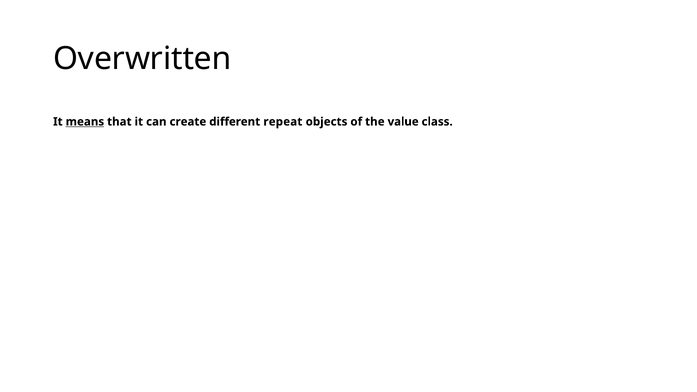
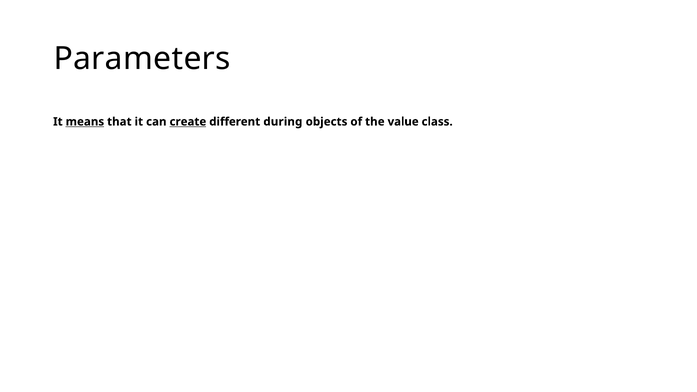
Overwritten: Overwritten -> Parameters (142, 59)
create underline: none -> present (188, 122)
repeat: repeat -> during (283, 122)
